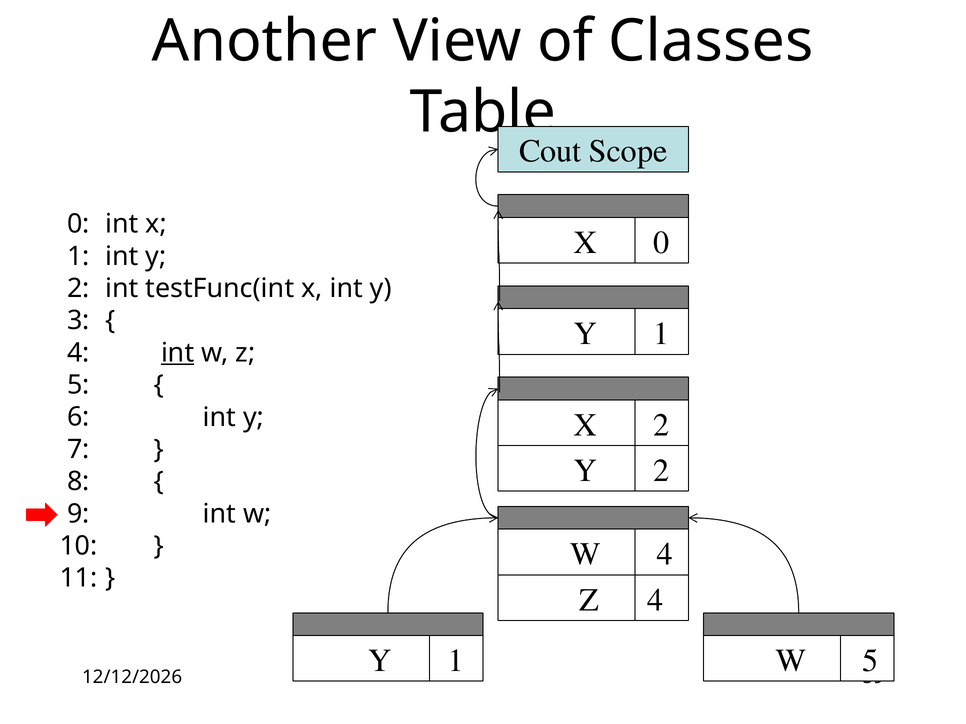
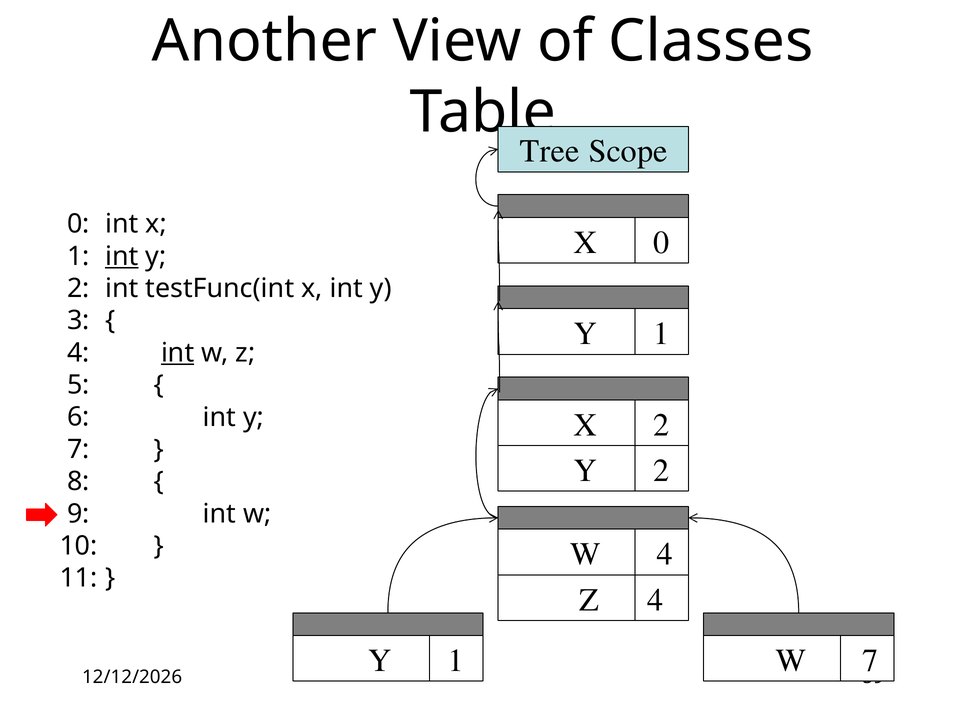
Cout: Cout -> Tree (550, 151)
int underline: none -> present (122, 256)
W 5: 5 -> 7 (870, 661)
